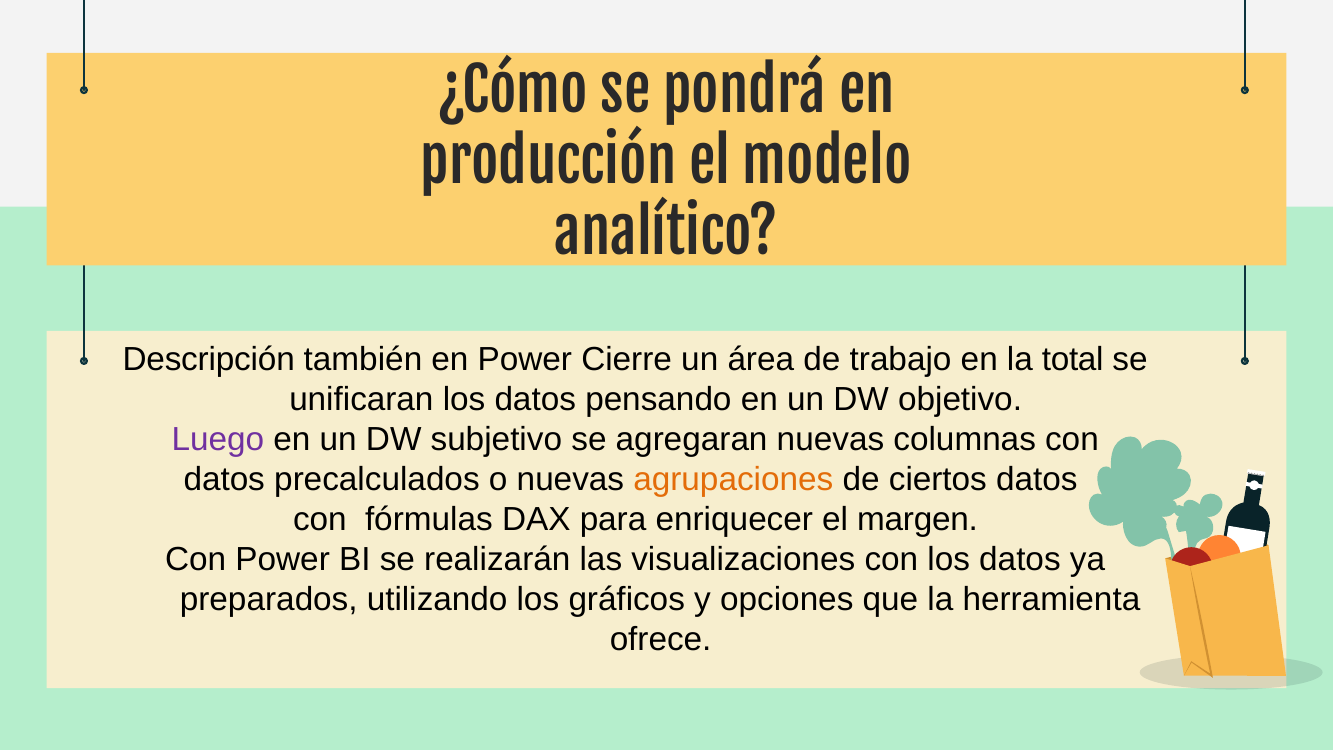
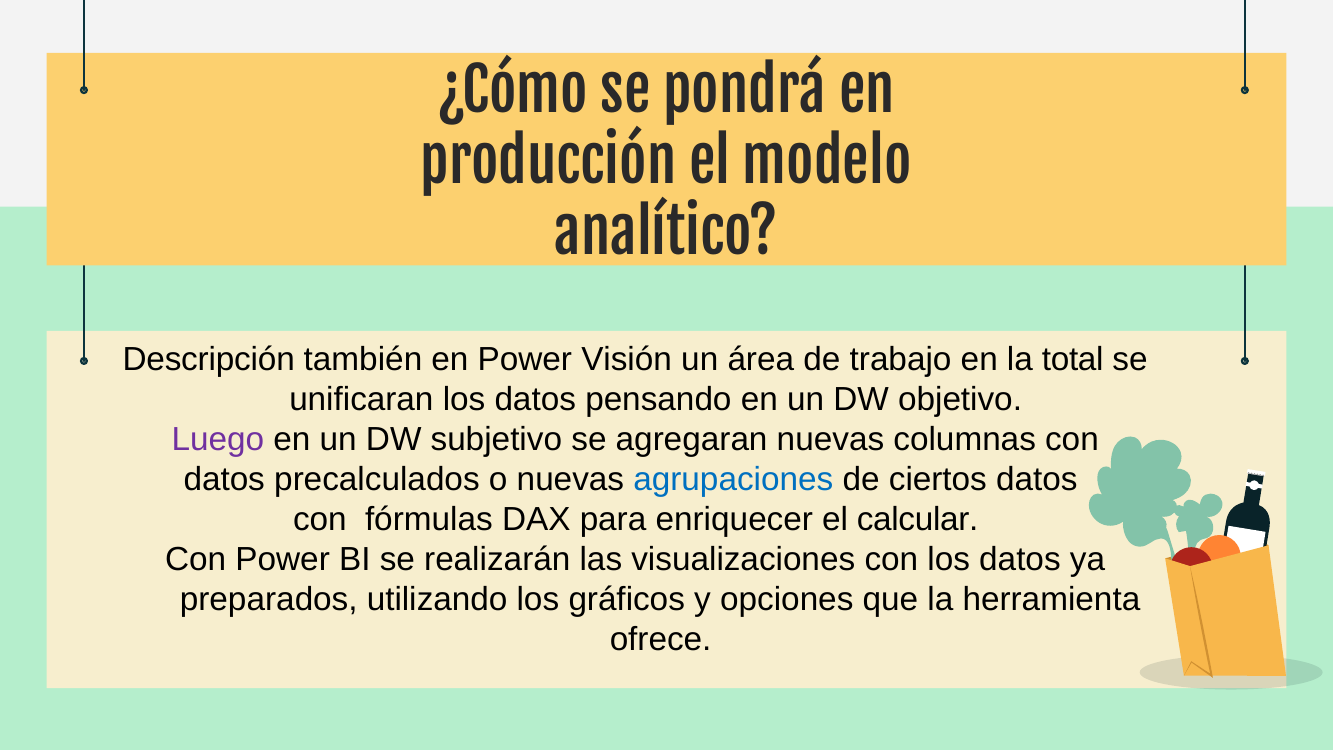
Cierre: Cierre -> Visión (627, 359)
agrupaciones colour: orange -> blue (733, 479)
margen: margen -> calcular (918, 519)
